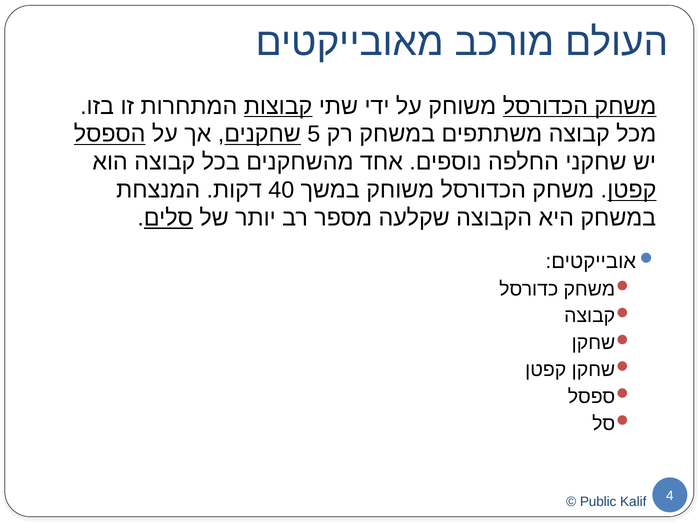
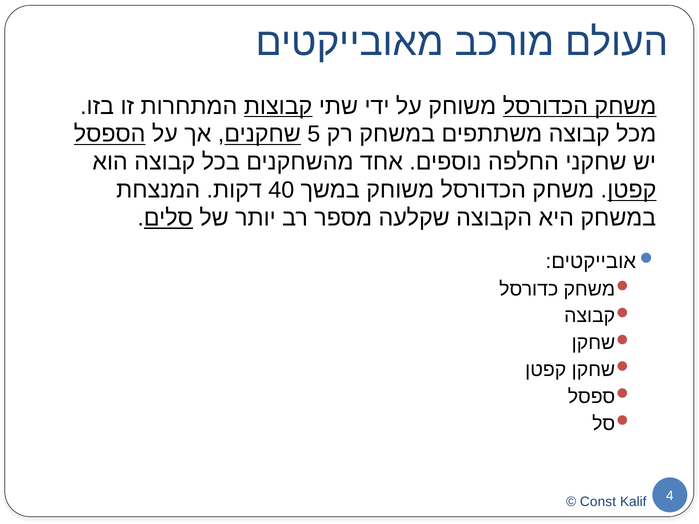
Public: Public -> Const (598, 502)
